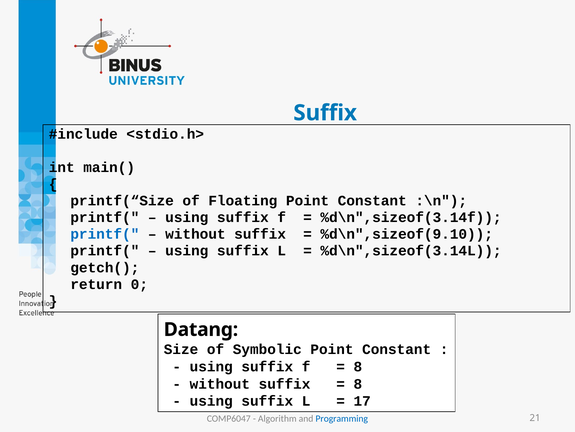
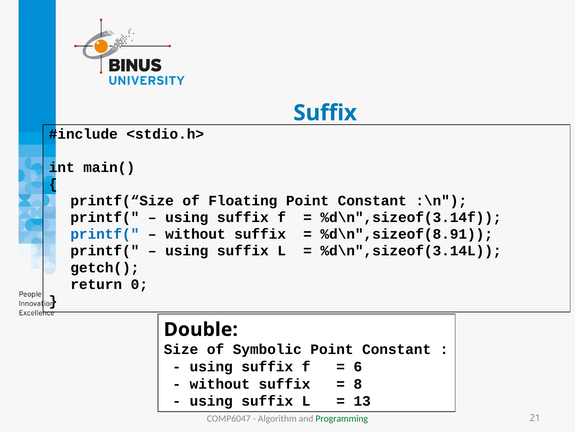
%d\n",sizeof(9.10: %d\n",sizeof(9.10 -> %d\n",sizeof(8.91 (407, 234)
Datang: Datang -> Double (201, 329)
8: 8 -> 6 (358, 366)
17: 17 -> 13 (362, 401)
Programming colour: blue -> green (342, 418)
